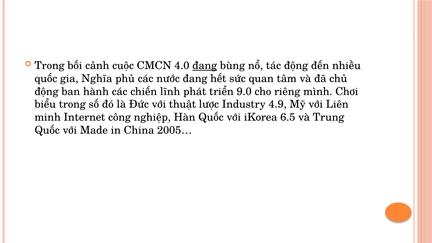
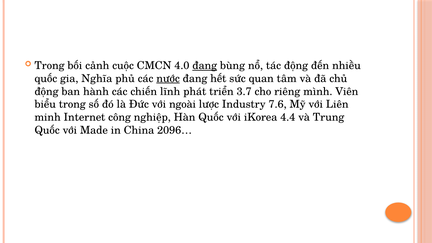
nước underline: none -> present (168, 78)
9.0: 9.0 -> 3.7 (244, 91)
Chơi: Chơi -> Viên (347, 91)
thuật: thuật -> ngoài (183, 104)
4.9: 4.9 -> 7.6 (278, 104)
6.5: 6.5 -> 4.4 (288, 117)
2005…: 2005… -> 2096… (175, 130)
